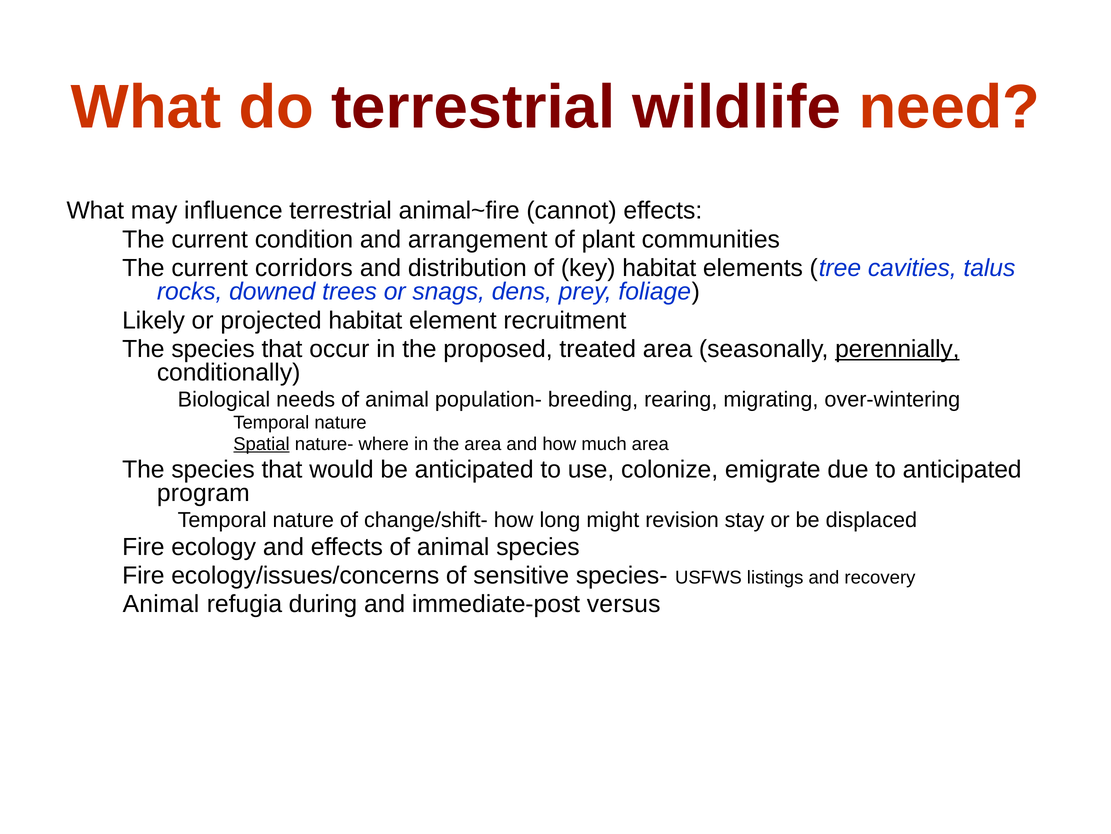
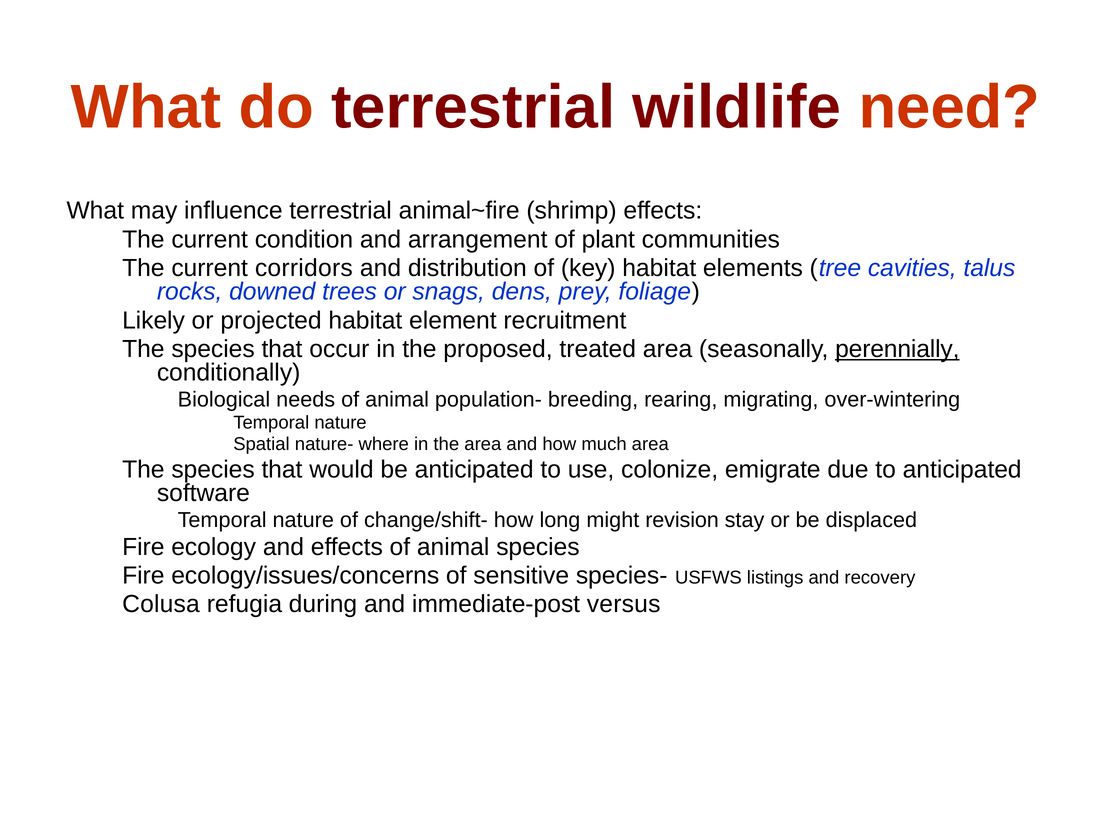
cannot: cannot -> shrimp (572, 211)
Spatial underline: present -> none (261, 444)
program: program -> software (203, 493)
Animal: Animal -> Colusa (161, 604)
